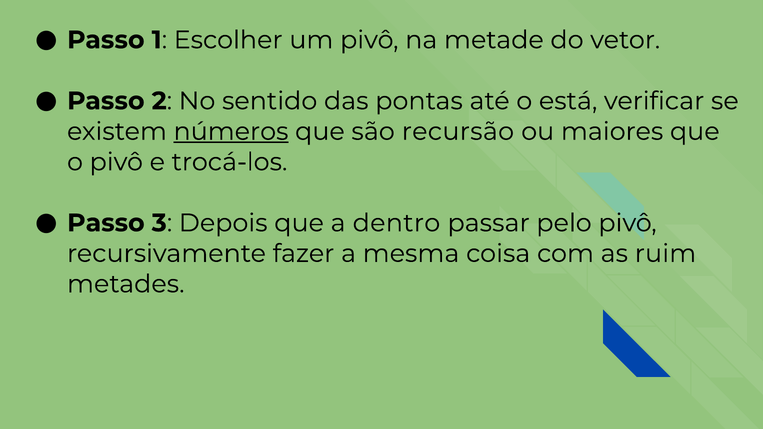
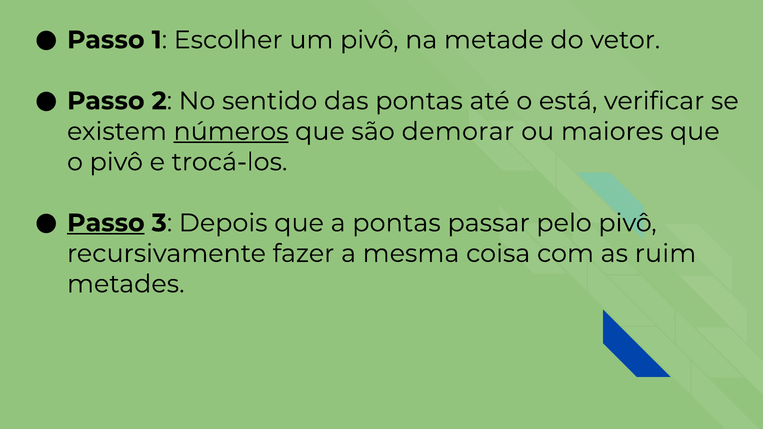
recursão: recursão -> demorar (458, 132)
Passo underline: none -> present (106, 223)
a dentro: dentro -> pontas (397, 223)
